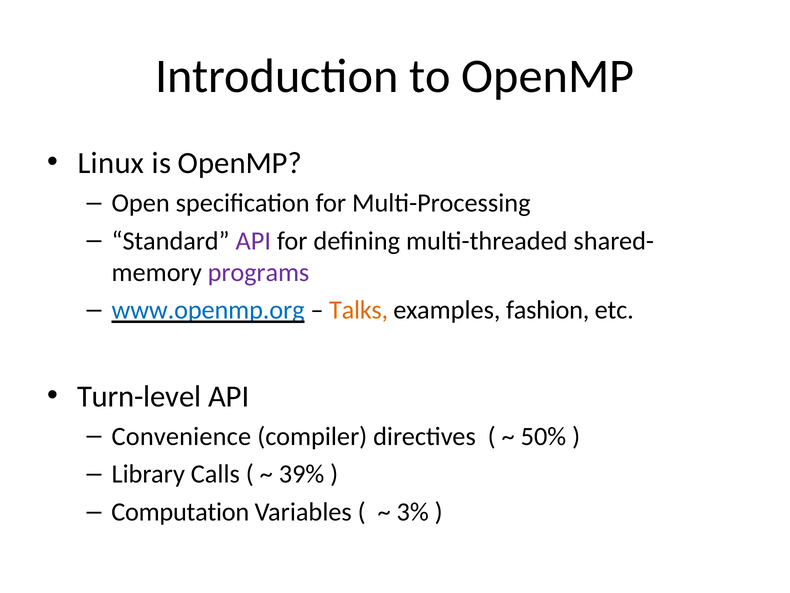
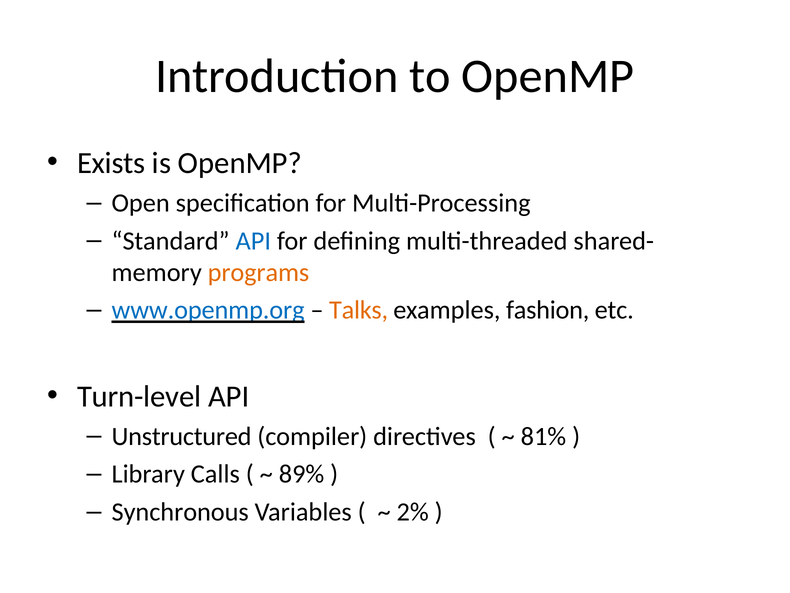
Linux: Linux -> Exists (111, 163)
API colour: purple -> blue (253, 241)
programs colour: purple -> orange (258, 272)
Convenience: Convenience -> Unstructured (182, 436)
50%: 50% -> 81% (543, 436)
39%: 39% -> 89% (302, 474)
Computation: Computation -> Synchronous (180, 512)
3%: 3% -> 2% (413, 512)
